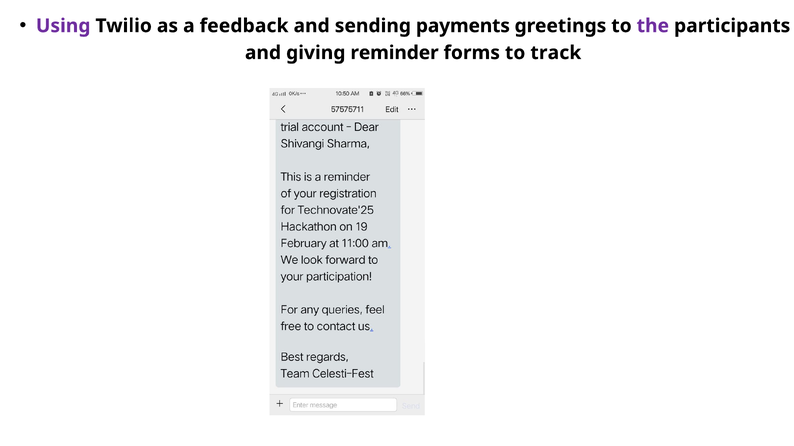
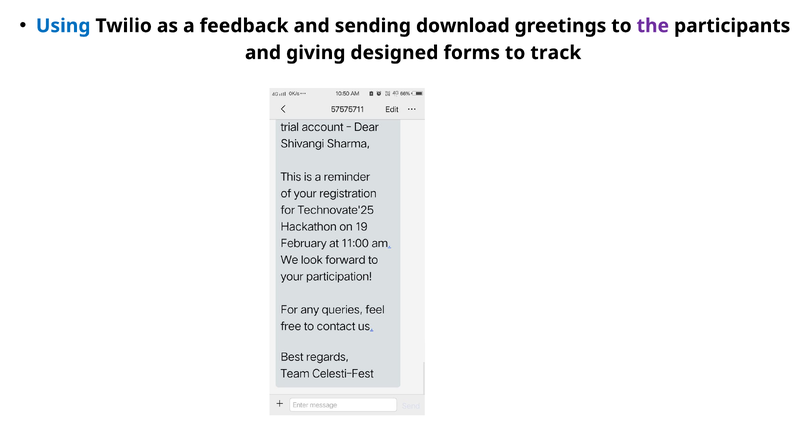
Using colour: purple -> blue (63, 26)
payments: payments -> download (463, 26)
reminder: reminder -> designed (394, 53)
